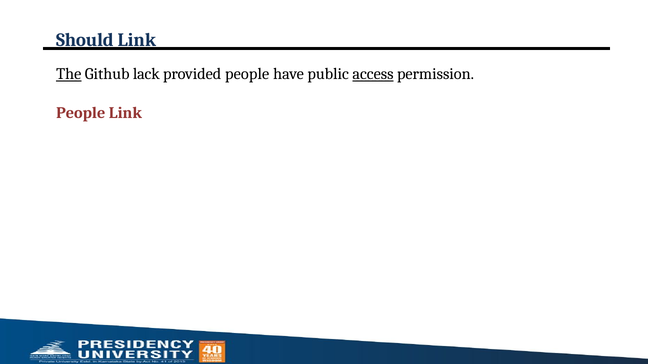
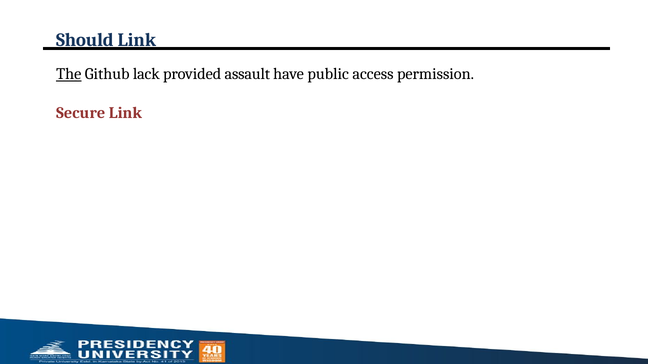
provided people: people -> assault (247, 74)
access underline: present -> none (373, 74)
People: People -> Secure (81, 113)
